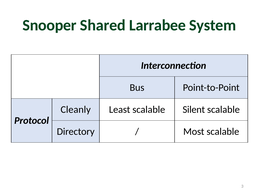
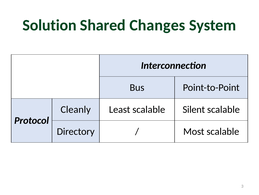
Snooper: Snooper -> Solution (50, 25)
Larrabee: Larrabee -> Changes (157, 25)
